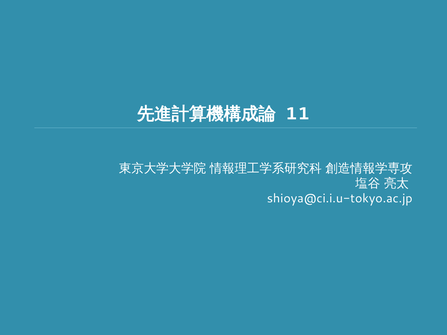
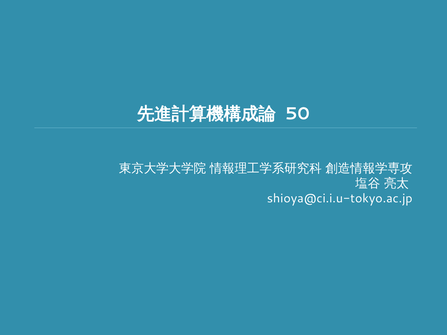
11: 11 -> 50 (298, 114)
